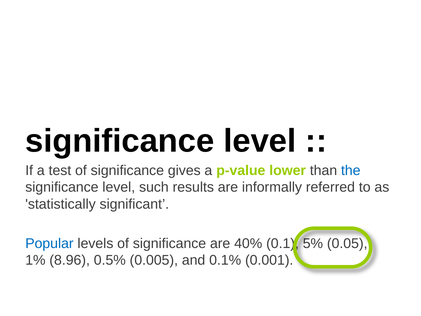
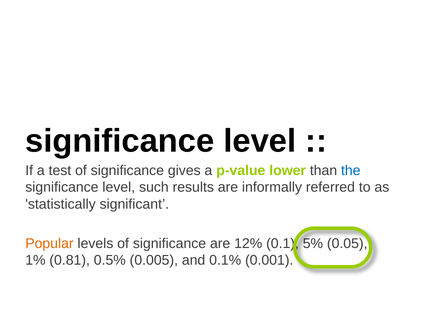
Popular colour: blue -> orange (49, 243)
40%: 40% -> 12% (248, 243)
8.96: 8.96 -> 0.81 (70, 260)
